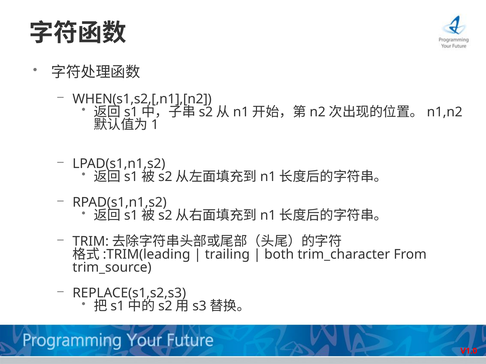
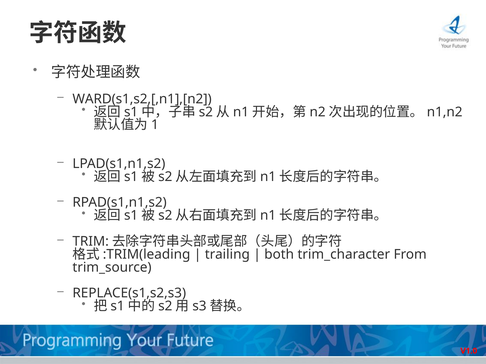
WHEN(s1,s2,[,n1],[n2: WHEN(s1,s2,[,n1],[n2 -> WARD(s1,s2,[,n1],[n2 (142, 99)
